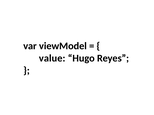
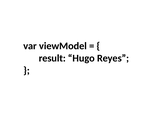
value: value -> result (52, 58)
